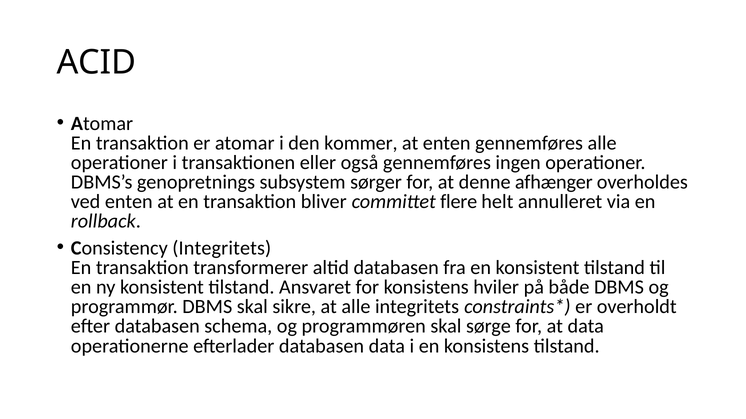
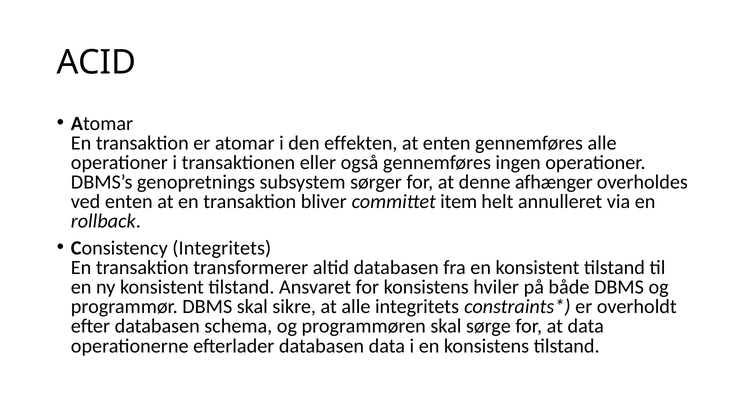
kommer: kommer -> effekten (361, 143)
flere: flere -> item (459, 202)
